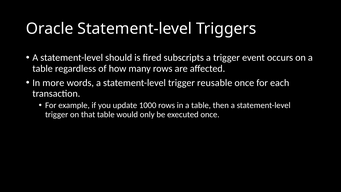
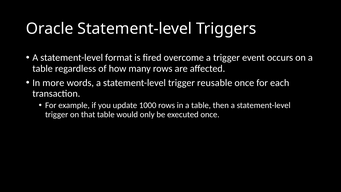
should: should -> format (119, 58)
subscripts: subscripts -> overcome (184, 58)
